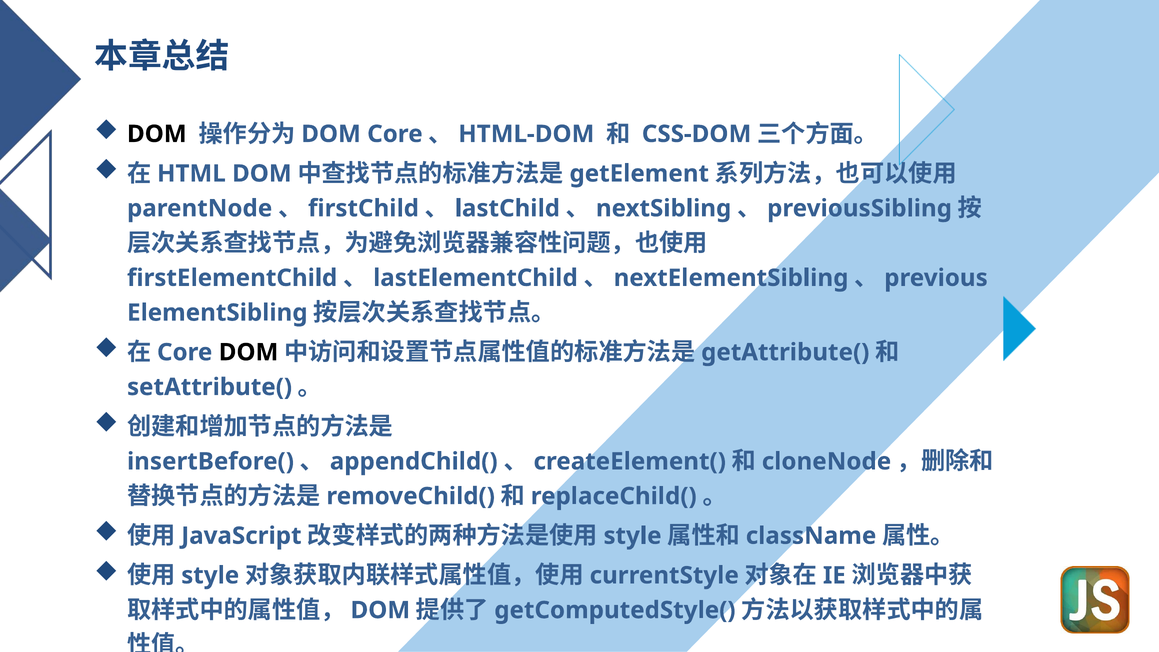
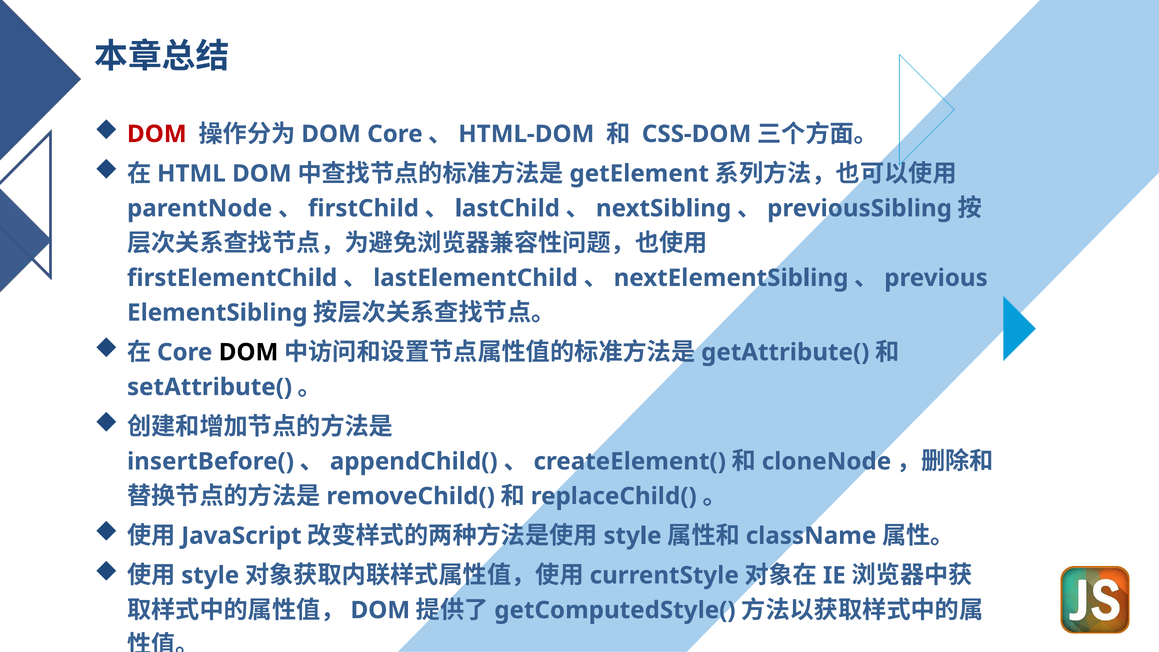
DOM colour: black -> red (157, 134)
